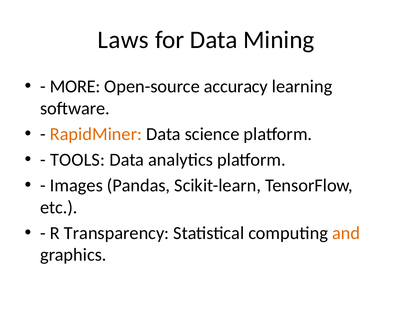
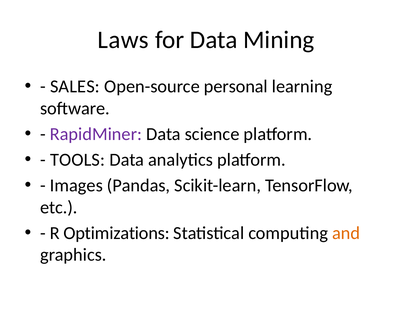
MORE: MORE -> SALES (75, 86)
accuracy: accuracy -> personal (236, 86)
RapidMiner colour: orange -> purple (96, 134)
Transparency: Transparency -> Optimizations (117, 233)
